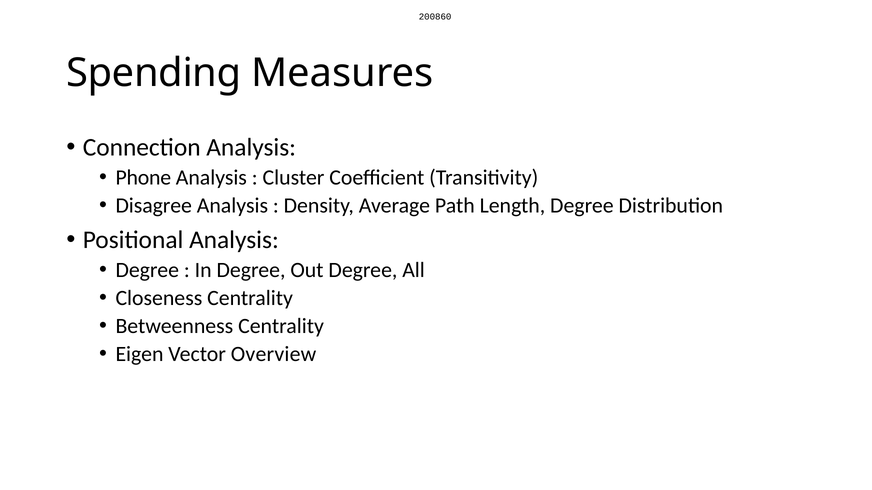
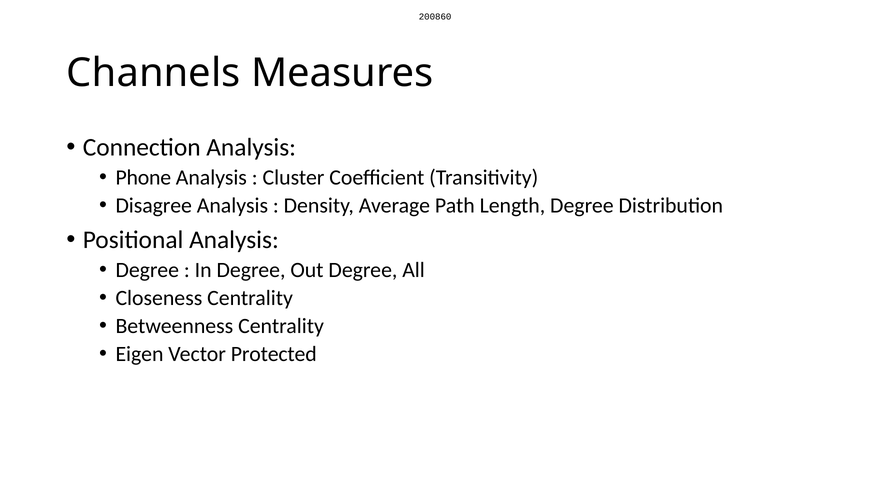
Spending: Spending -> Channels (154, 73)
Overview: Overview -> Protected (274, 354)
